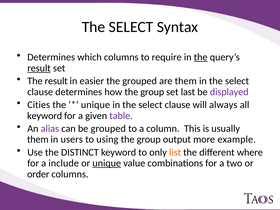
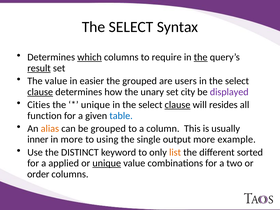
which underline: none -> present (90, 57)
The result: result -> value (56, 81)
are them: them -> users (186, 81)
clause underline: none -> present (40, 92)
how the group: group -> unary (152, 92)
last: last -> city (188, 92)
clause underline: none -> present (178, 105)
always: always -> resides (223, 105)
keyword: keyword -> function (45, 116)
table colour: purple -> blue (121, 116)
alias colour: purple -> orange (50, 129)
them: them -> inner (38, 139)
in users: users -> more (72, 139)
group: group -> single (149, 139)
where: where -> sorted (250, 152)
include: include -> applied (64, 163)
